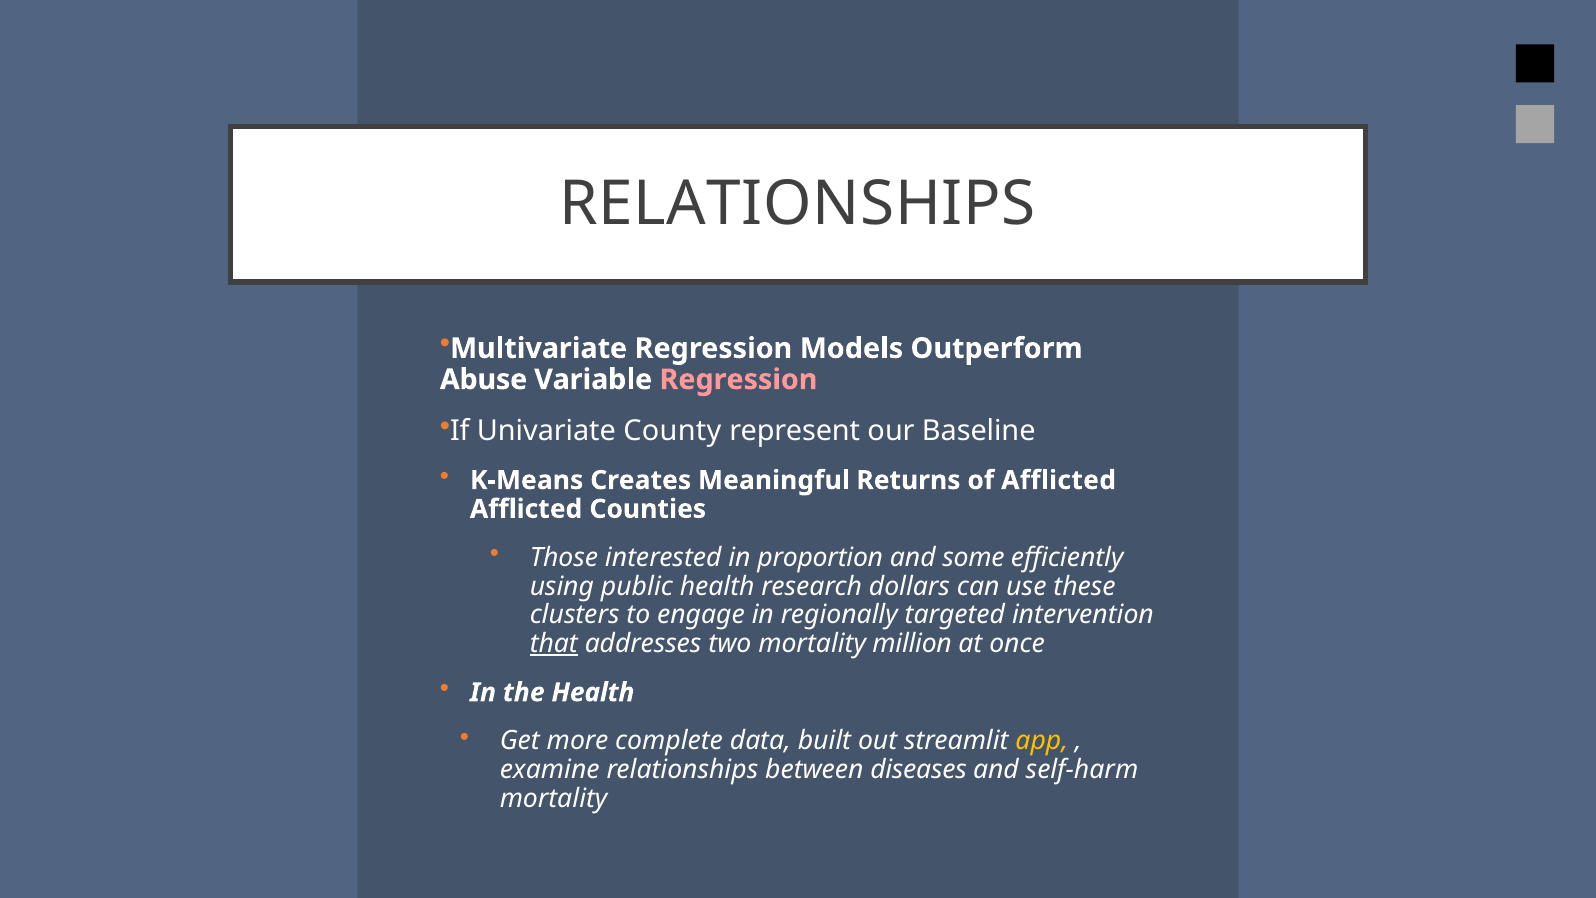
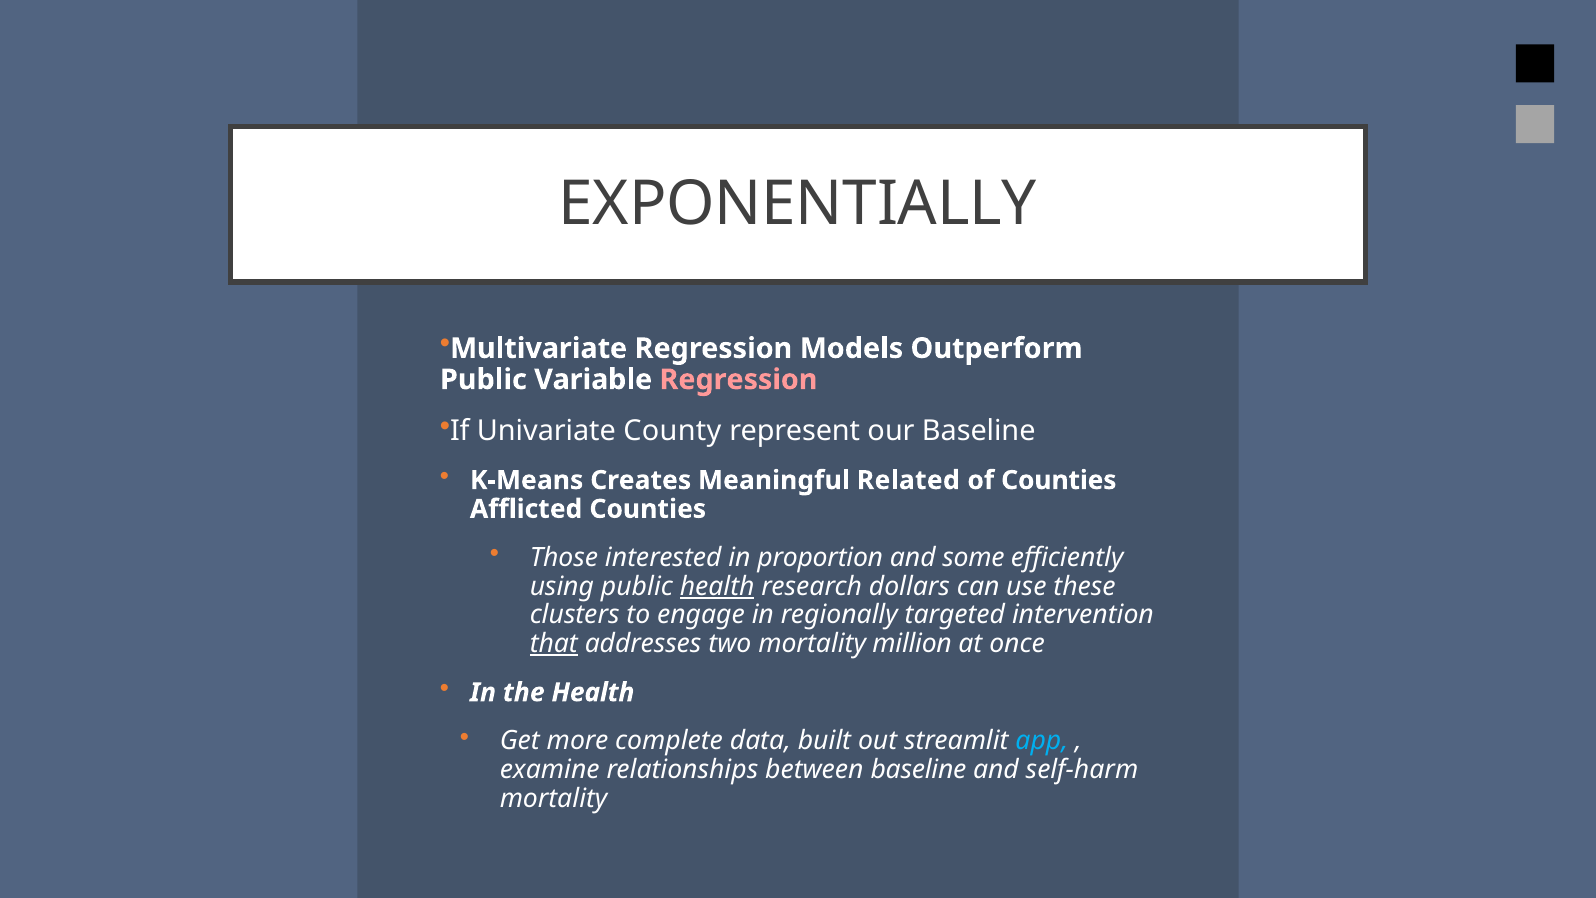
RELATIONSHIPS: RELATIONSHIPS -> EXPONENTIALLY (798, 204)
Abuse: Abuse -> Public (483, 380)
Returns: Returns -> Related (908, 480)
of Afflicted: Afflicted -> Counties (1059, 480)
health underline: none -> present (717, 586)
app colour: yellow -> light blue (1042, 741)
between diseases: diseases -> baseline (919, 770)
